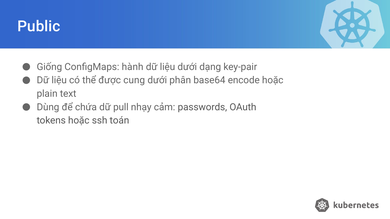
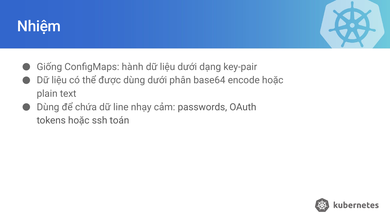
Public: Public -> Nhiệm (39, 27)
được cung: cung -> dùng (134, 80)
pull: pull -> line (121, 107)
